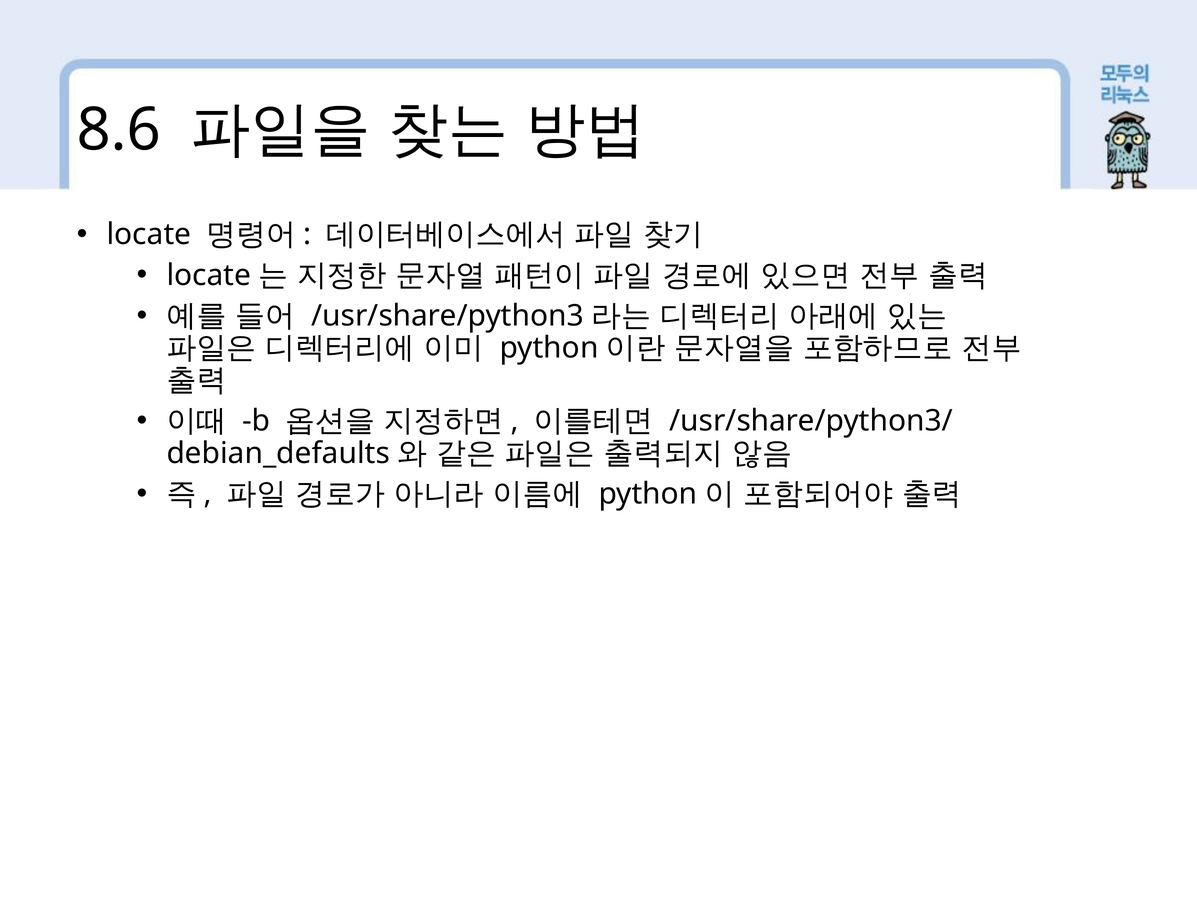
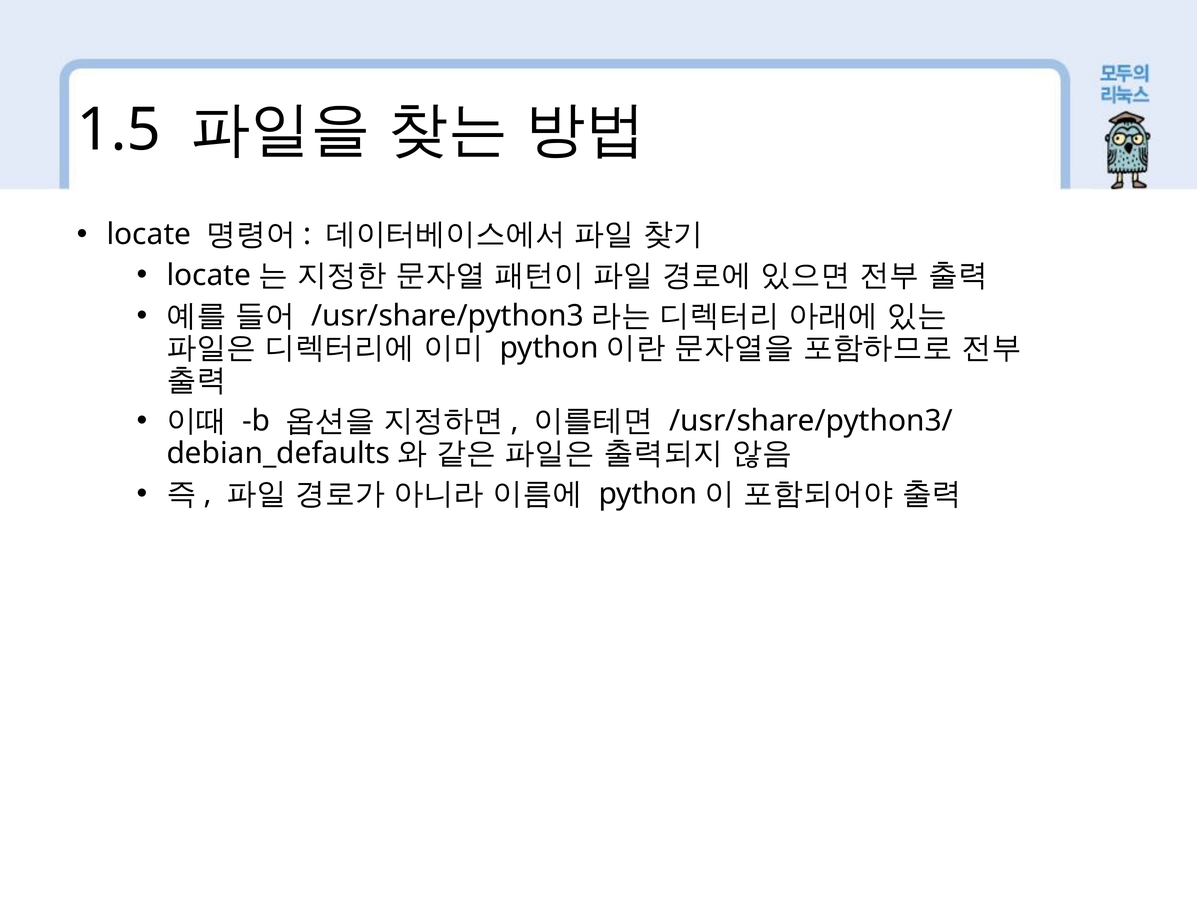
8.6: 8.6 -> 1.5 (119, 130)
